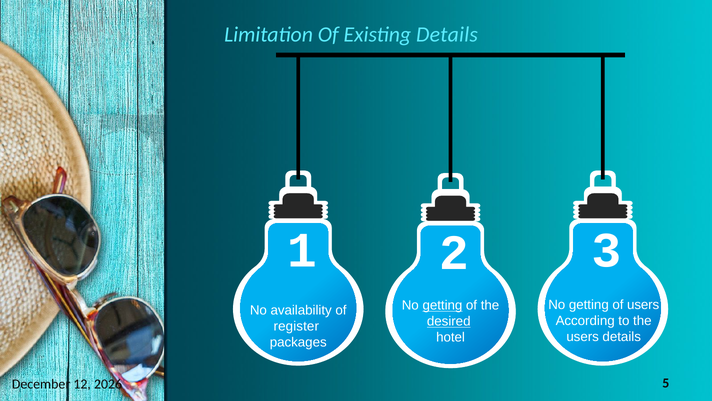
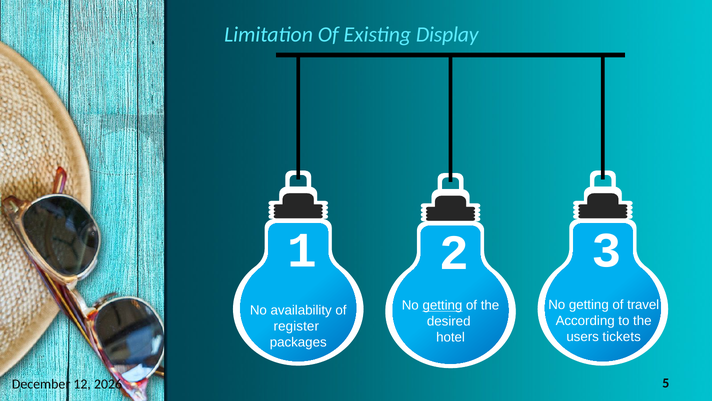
Existing Details: Details -> Display (447, 34)
of users: users -> travel (643, 304)
desired underline: present -> none (449, 321)
details: details -> tickets (622, 336)
